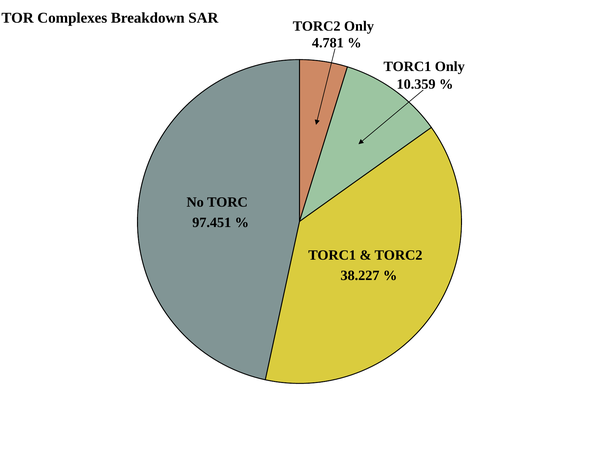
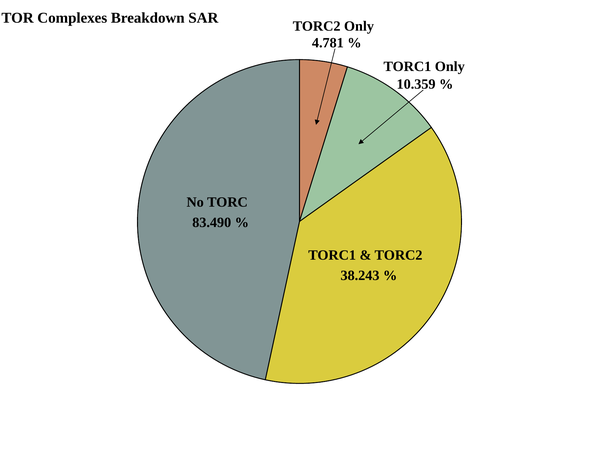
97.451: 97.451 -> 83.490 (212, 223)
38.227: 38.227 -> 38.243 (360, 276)
